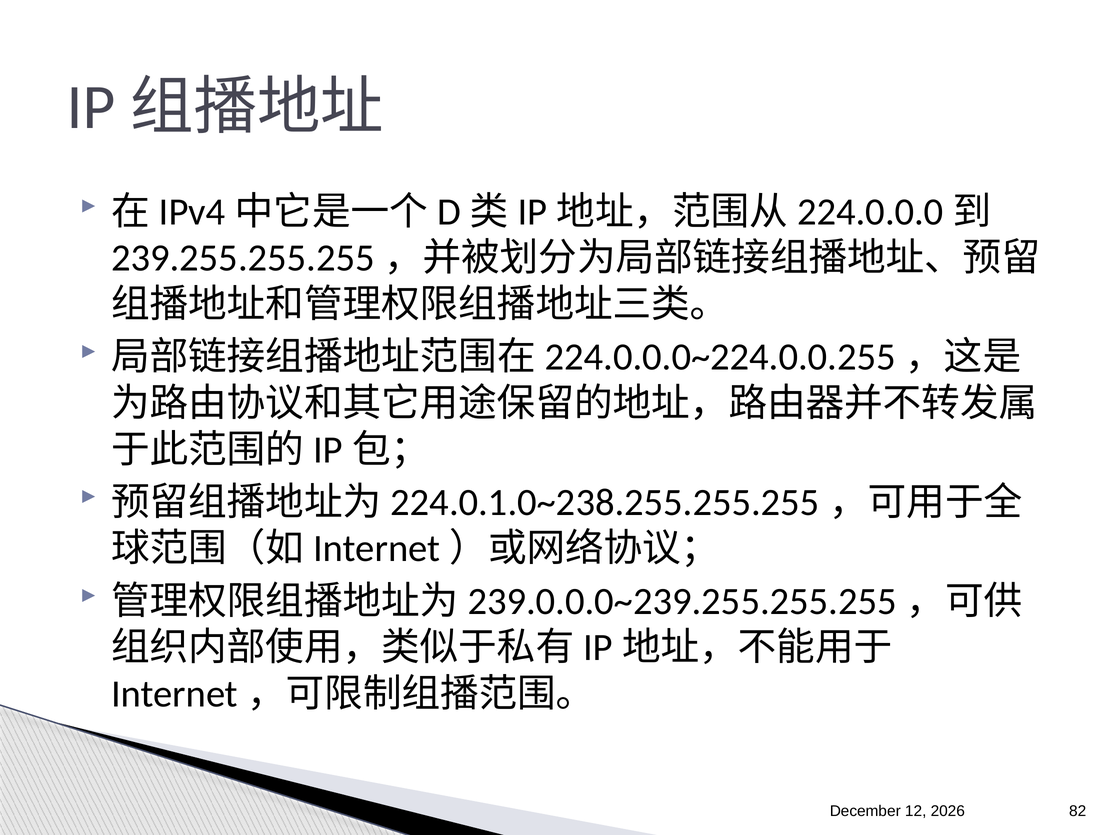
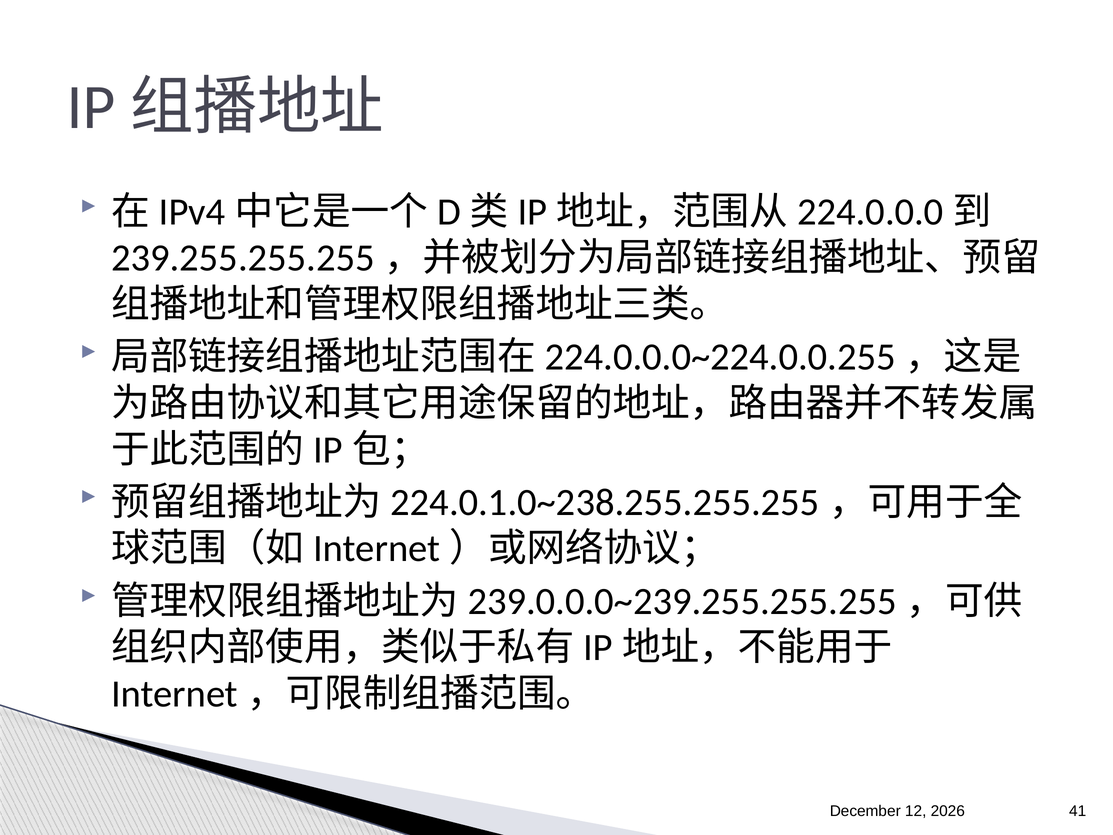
82: 82 -> 41 (1078, 811)
